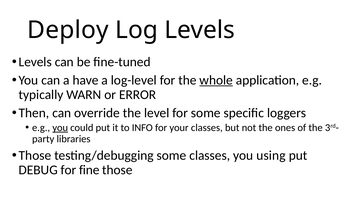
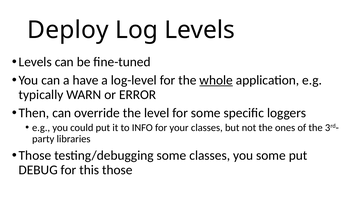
you underline: present -> none (60, 128)
you using: using -> some (271, 155)
fine: fine -> this (89, 170)
